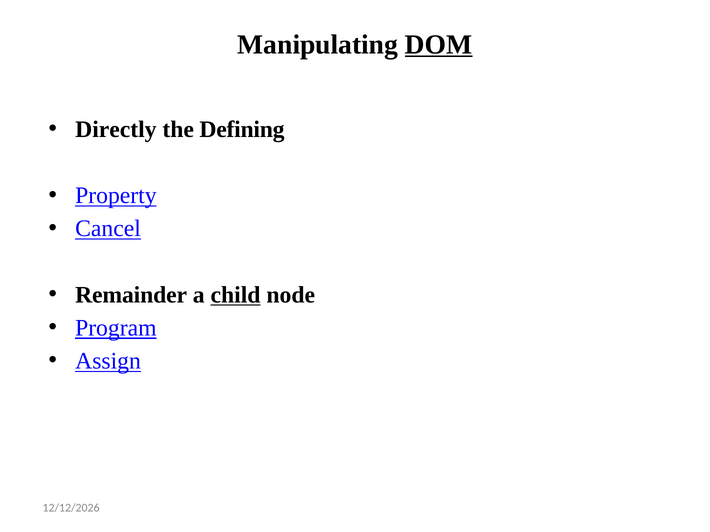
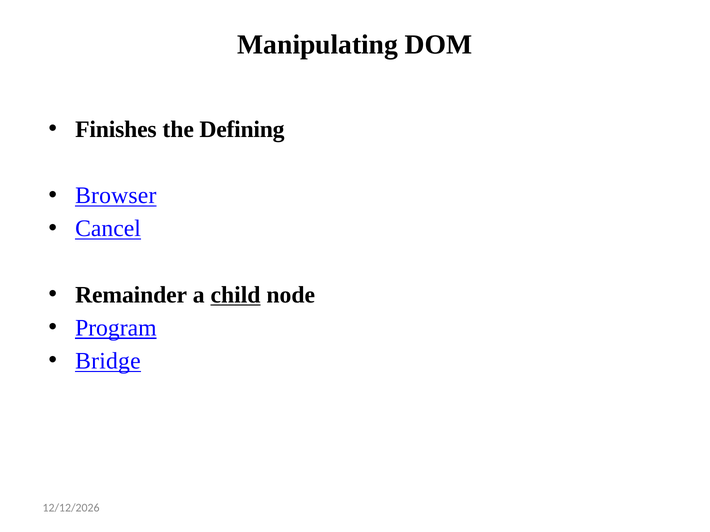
DOM underline: present -> none (439, 45)
Directly: Directly -> Finishes (116, 129)
Property: Property -> Browser (116, 196)
Assign: Assign -> Bridge (108, 361)
